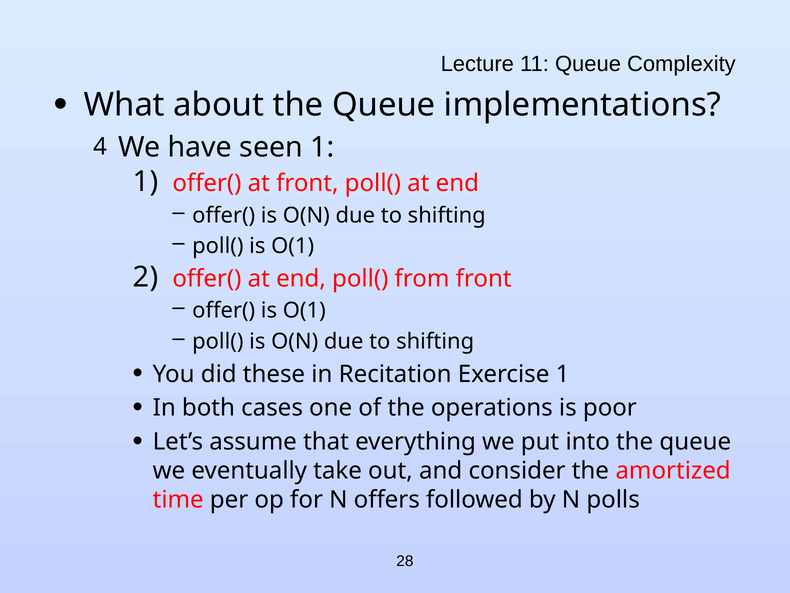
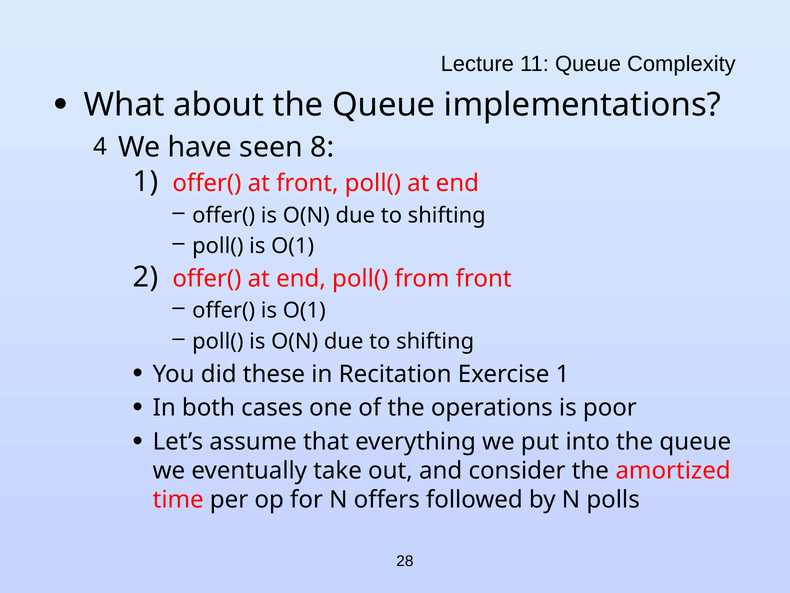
seen 1: 1 -> 8 (322, 147)
